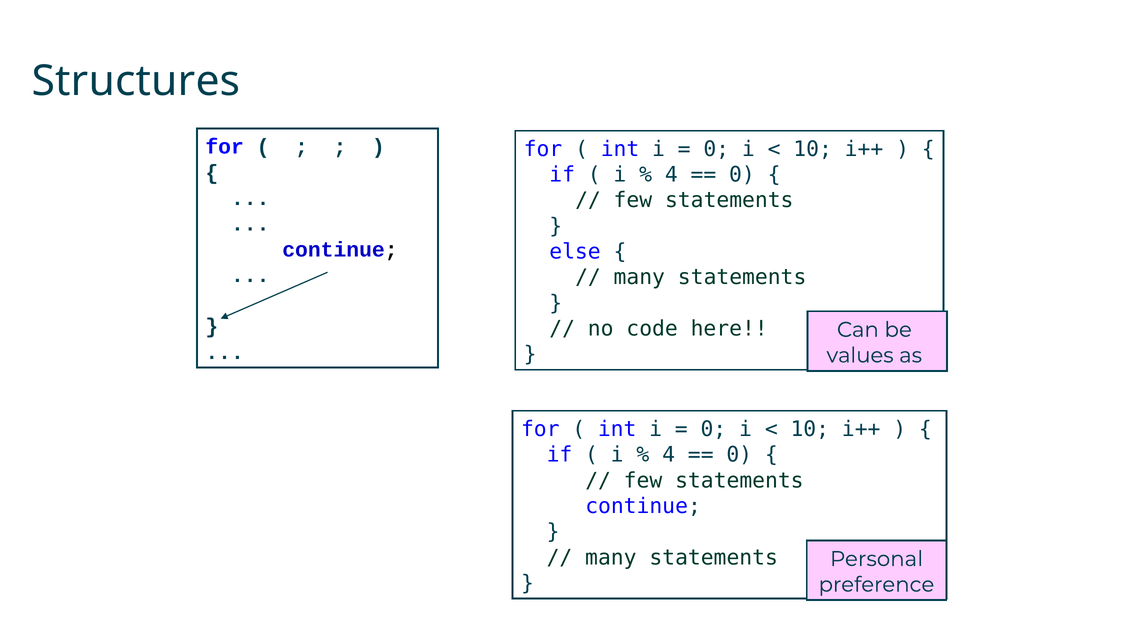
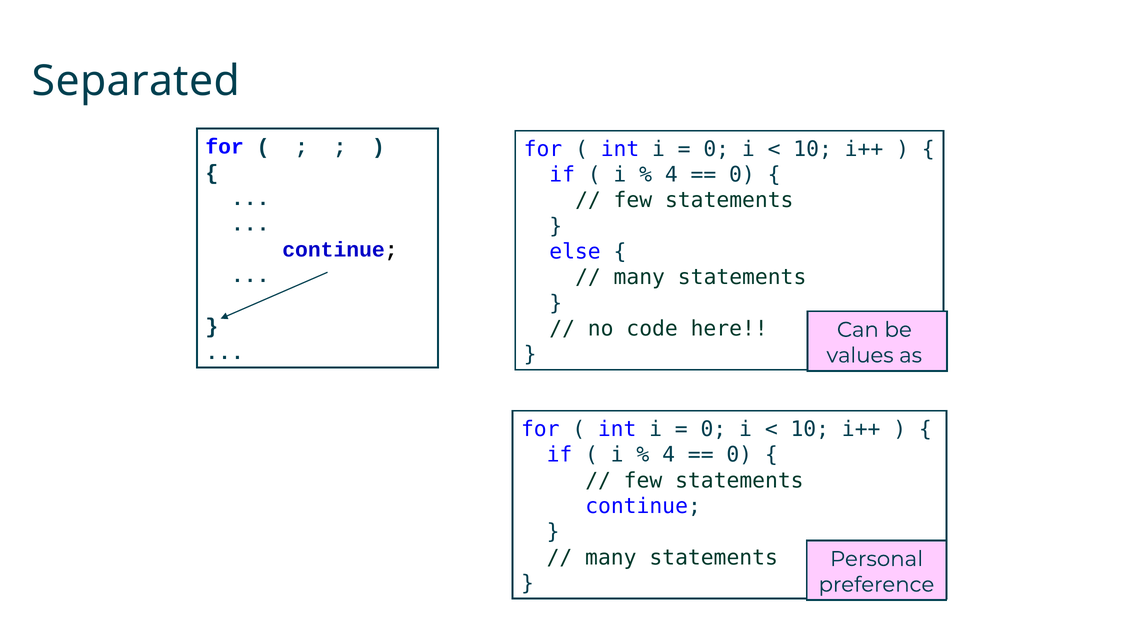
Structures: Structures -> Separated (136, 81)
